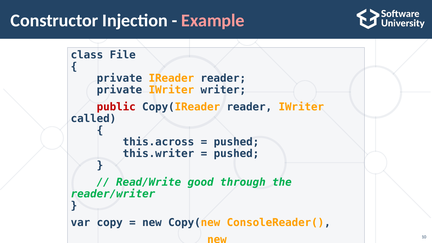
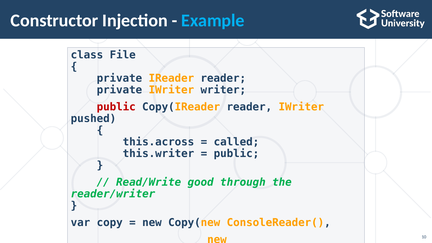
Example colour: pink -> light blue (213, 20)
called: called -> pushed (93, 119)
pushed: pushed -> called (236, 142)
pushed: pushed -> public (236, 154)
